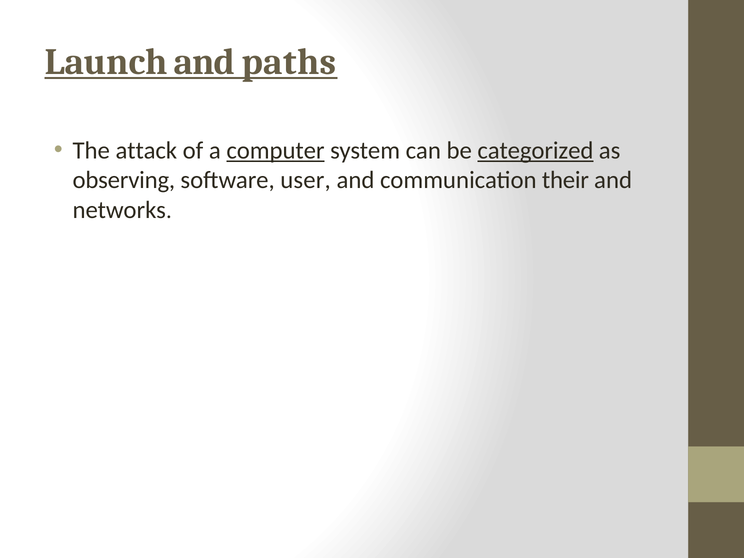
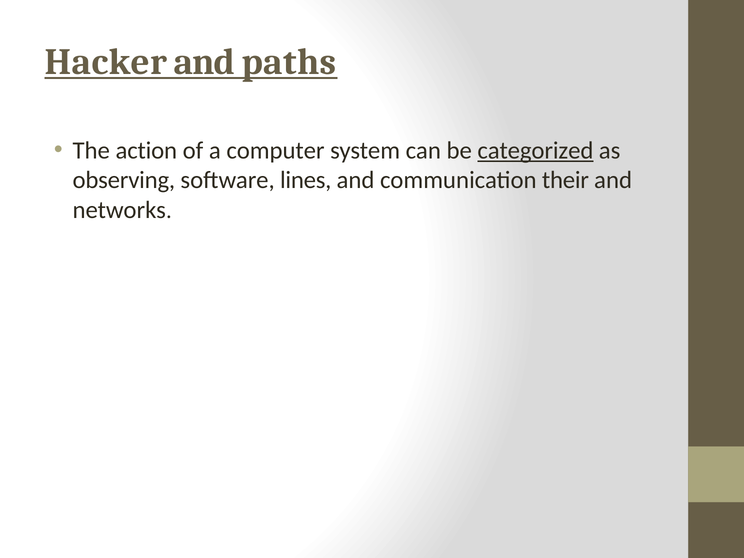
Launch: Launch -> Hacker (106, 62)
attack: attack -> action (146, 151)
computer underline: present -> none (276, 151)
user: user -> lines (306, 180)
